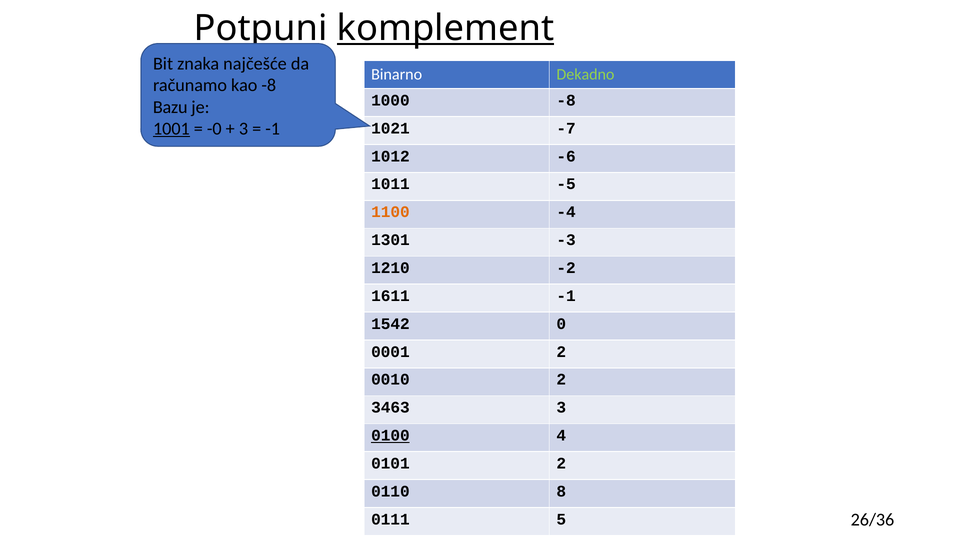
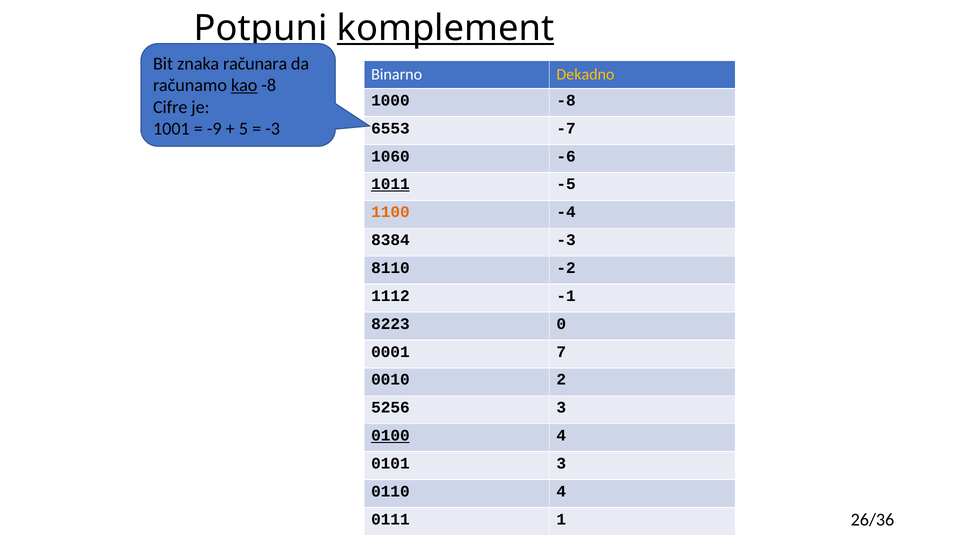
najčešće: najčešće -> računara (255, 64)
Dekadno colour: light green -> yellow (585, 74)
kao underline: none -> present (244, 85)
Bazu: Bazu -> Cifre (170, 107)
1001 underline: present -> none (171, 129)
-0: -0 -> -9 (214, 129)
3: 3 -> 5 (244, 129)
-1: -1 -> -3 (273, 129)
1021: 1021 -> 6553 (390, 128)
1012: 1012 -> 1060 (390, 156)
1011 underline: none -> present (390, 184)
1301: 1301 -> 8384 (390, 240)
1210: 1210 -> 8110 (390, 268)
1611: 1611 -> 1112 (390, 296)
1542: 1542 -> 8223 (390, 324)
0001 2: 2 -> 7 (561, 352)
3463: 3463 -> 5256 (390, 408)
0101 2: 2 -> 3 (561, 464)
0110 8: 8 -> 4 (561, 492)
5: 5 -> 1 (561, 520)
